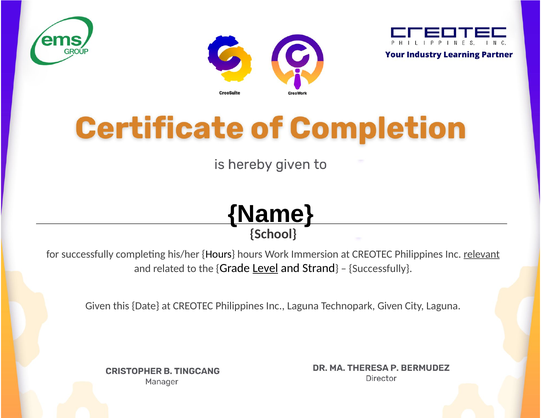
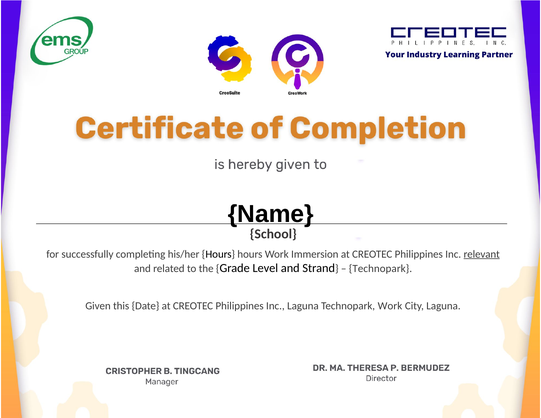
Level underline: present -> none (265, 268)
Successfully: Successfully -> Technopark (380, 269)
Technopark Given: Given -> Work (390, 306)
